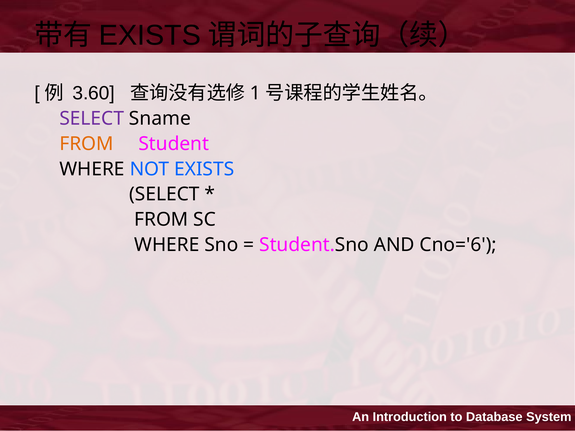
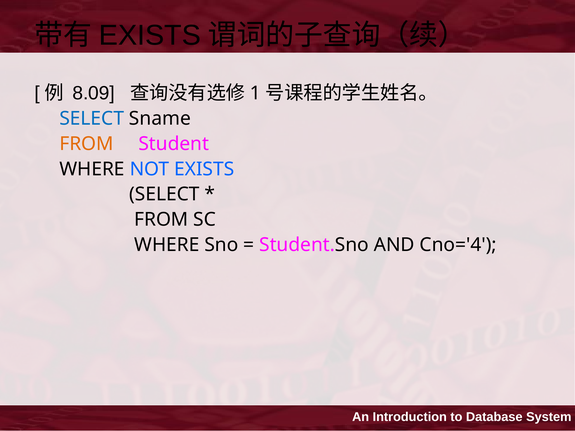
3.60: 3.60 -> 8.09 (94, 93)
SELECT colour: purple -> blue (92, 119)
Cno='6: Cno='6 -> Cno='4 (458, 245)
